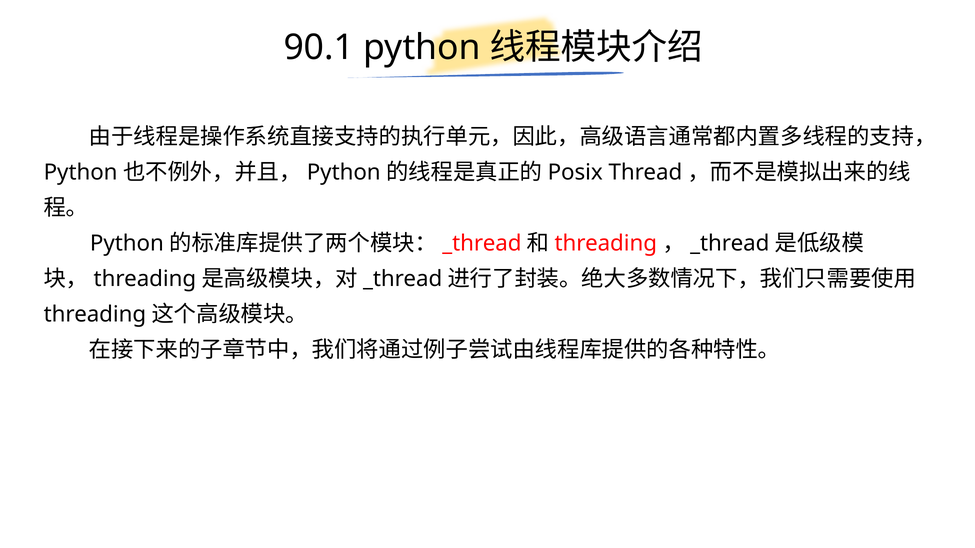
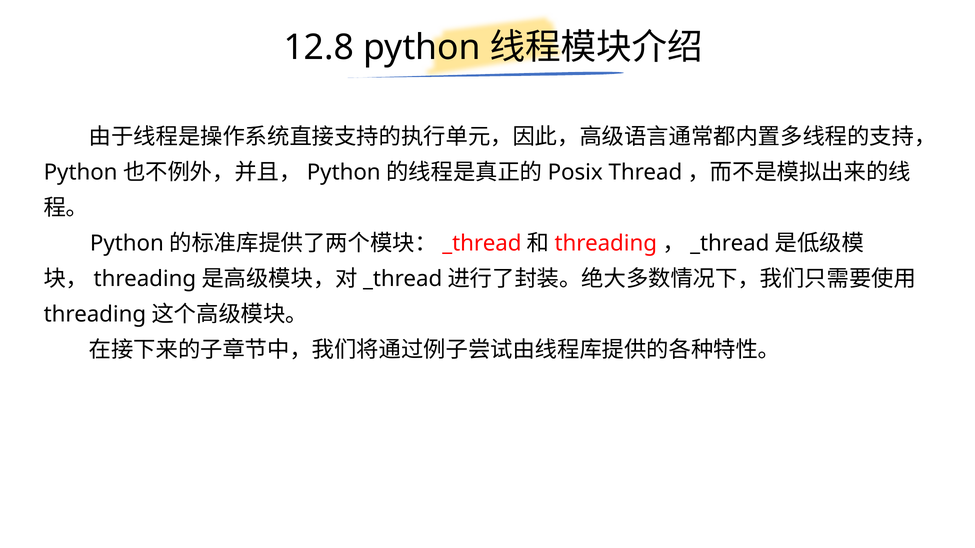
90.1: 90.1 -> 12.8 (319, 47)
